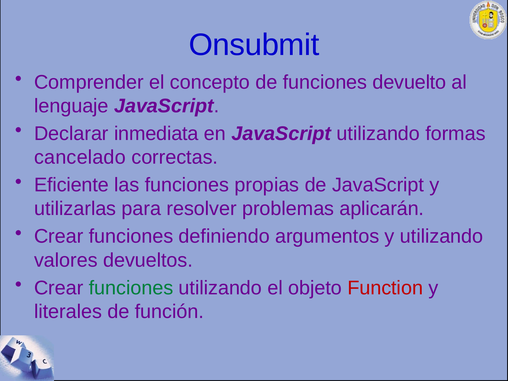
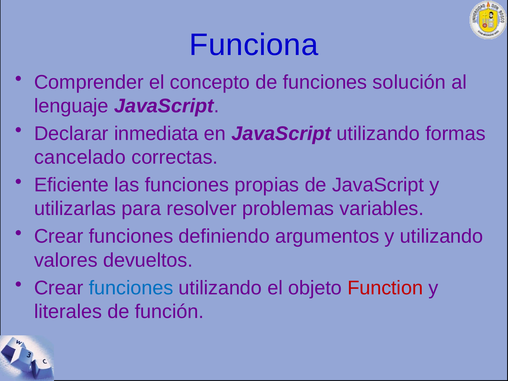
Onsubmit: Onsubmit -> Funciona (254, 45)
devuelto: devuelto -> solución (409, 82)
aplicarán: aplicarán -> variables (382, 209)
funciones colour: green -> blue (131, 288)
